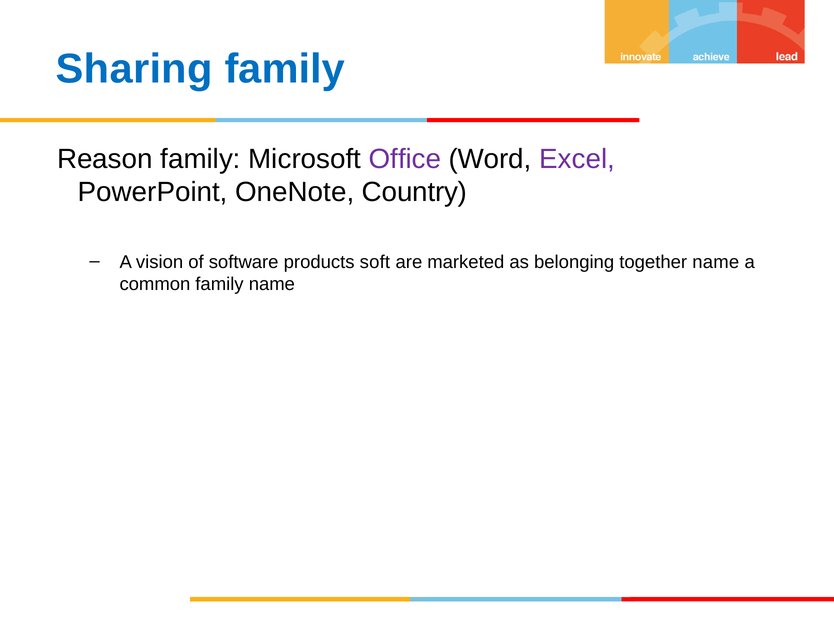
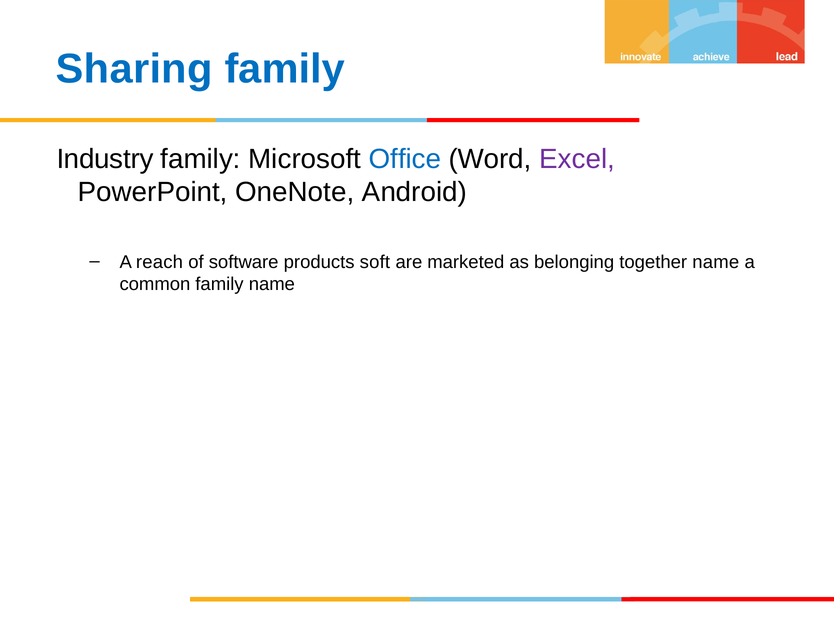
Reason: Reason -> Industry (105, 159)
Office colour: purple -> blue (405, 159)
Country: Country -> Android (415, 192)
vision: vision -> reach (159, 262)
